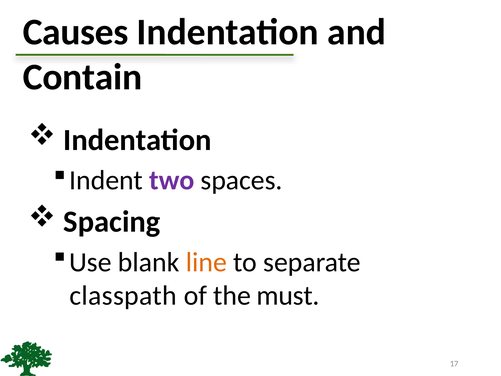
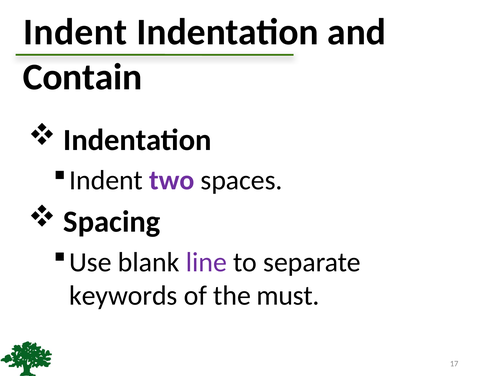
Causes: Causes -> Indent (75, 32)
line colour: orange -> purple (206, 262)
classpath: classpath -> keywords (123, 295)
